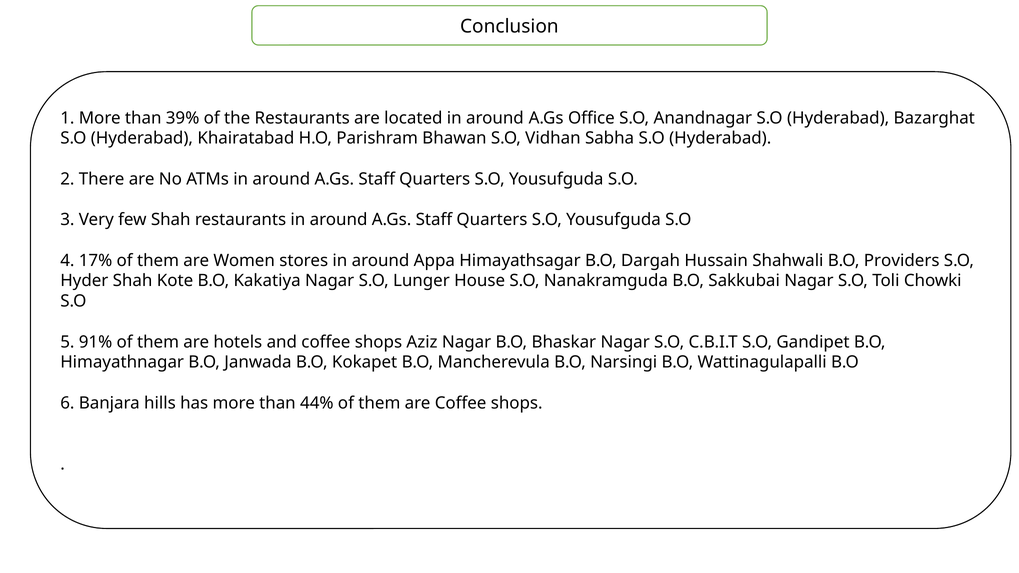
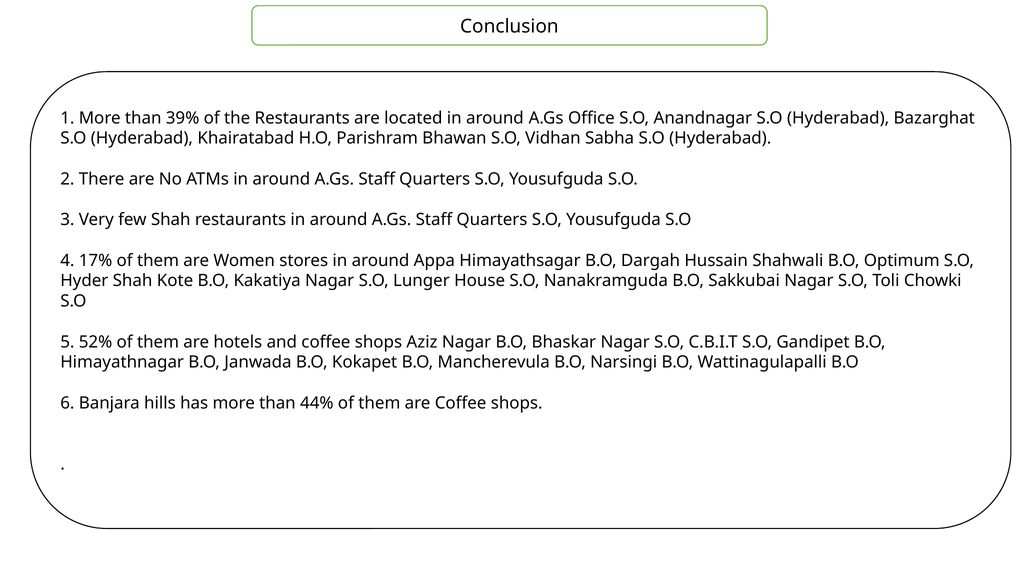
Providers: Providers -> Optimum (902, 261)
91%: 91% -> 52% (96, 342)
